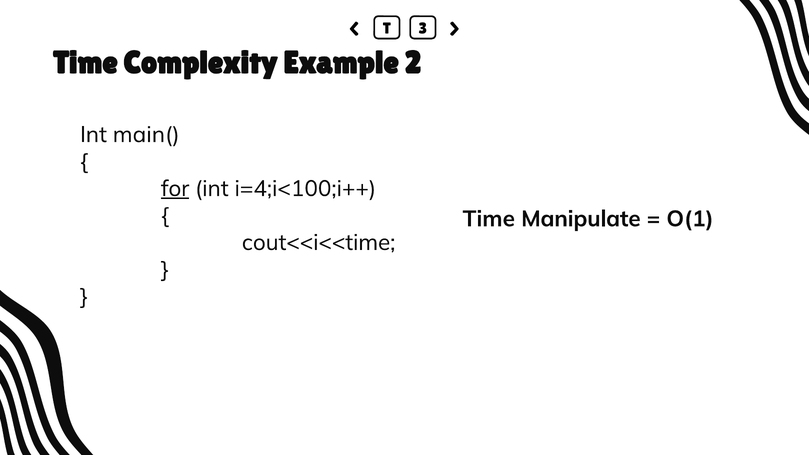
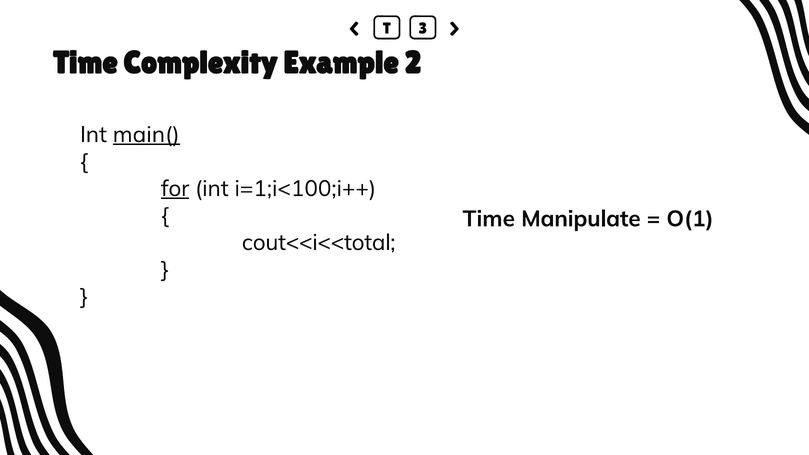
main( underline: none -> present (146, 135)
i=4;i<100;i++: i=4;i<100;i++ -> i=1;i<100;i++ (305, 189)
cout<<i<<time: cout<<i<<time -> cout<<i<<total (319, 243)
